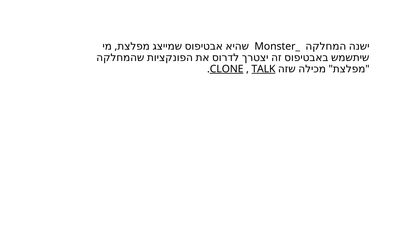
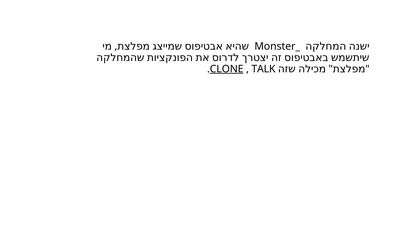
TALK underline: present -> none (263, 69)
